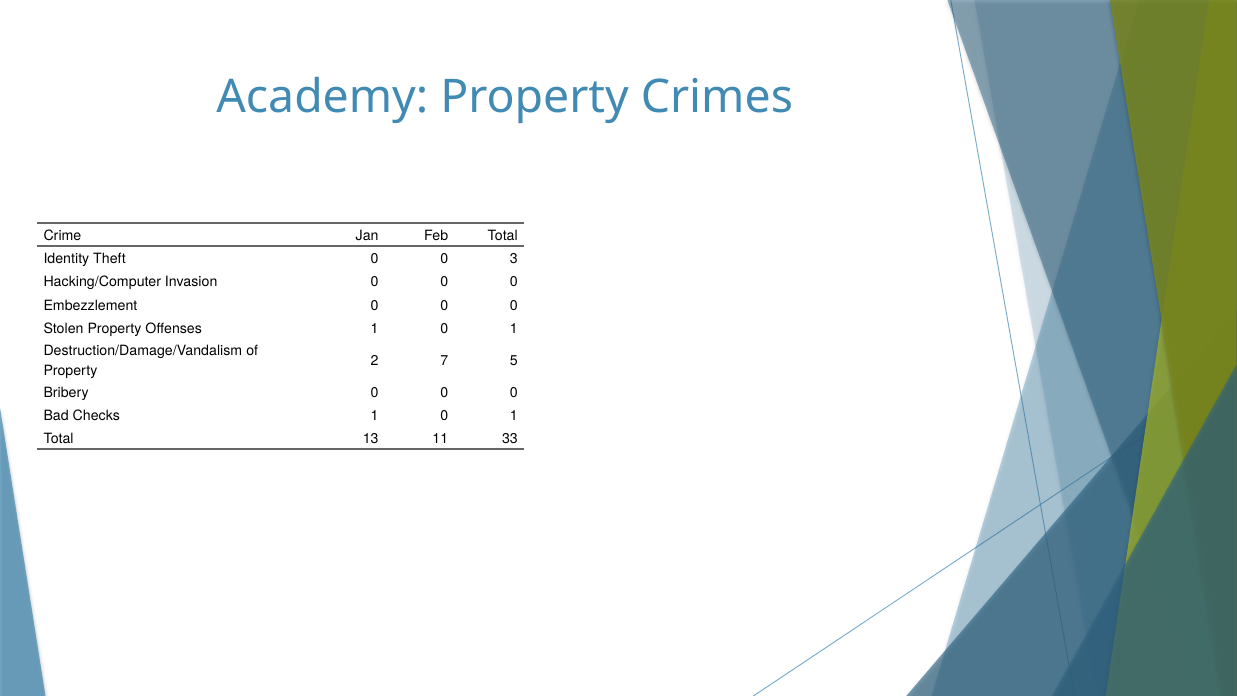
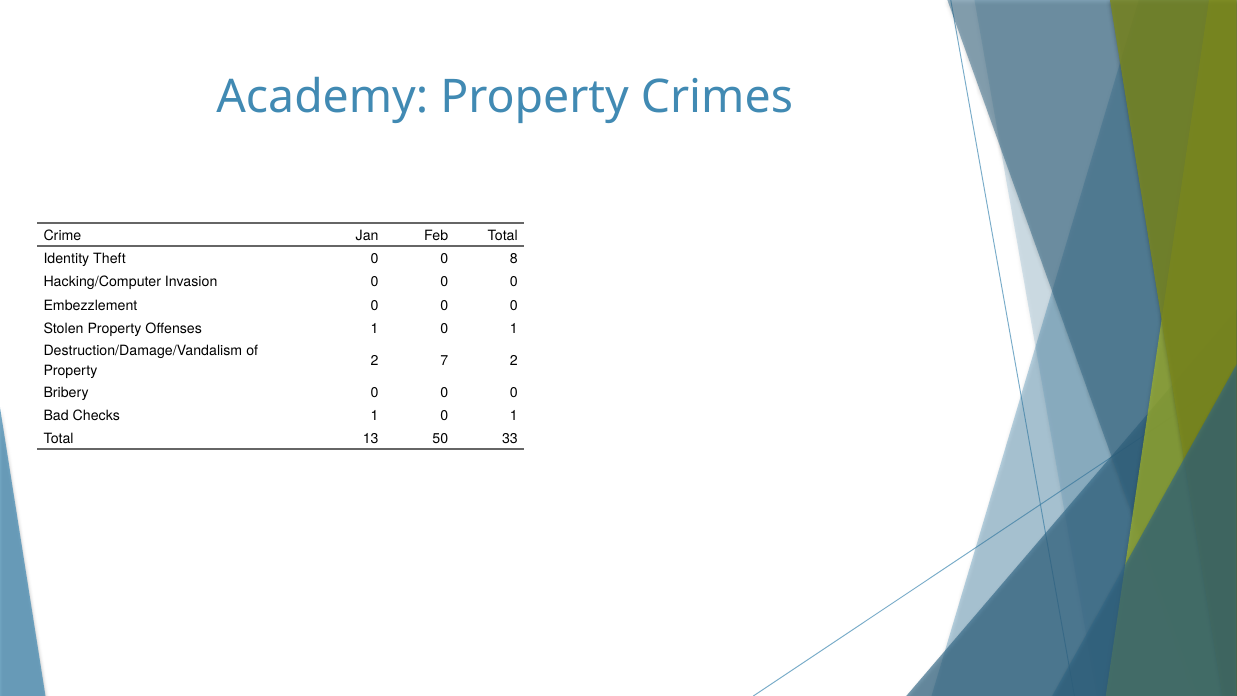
3: 3 -> 8 (514, 259)
7 5: 5 -> 2 (514, 361)
11: 11 -> 50 (440, 439)
